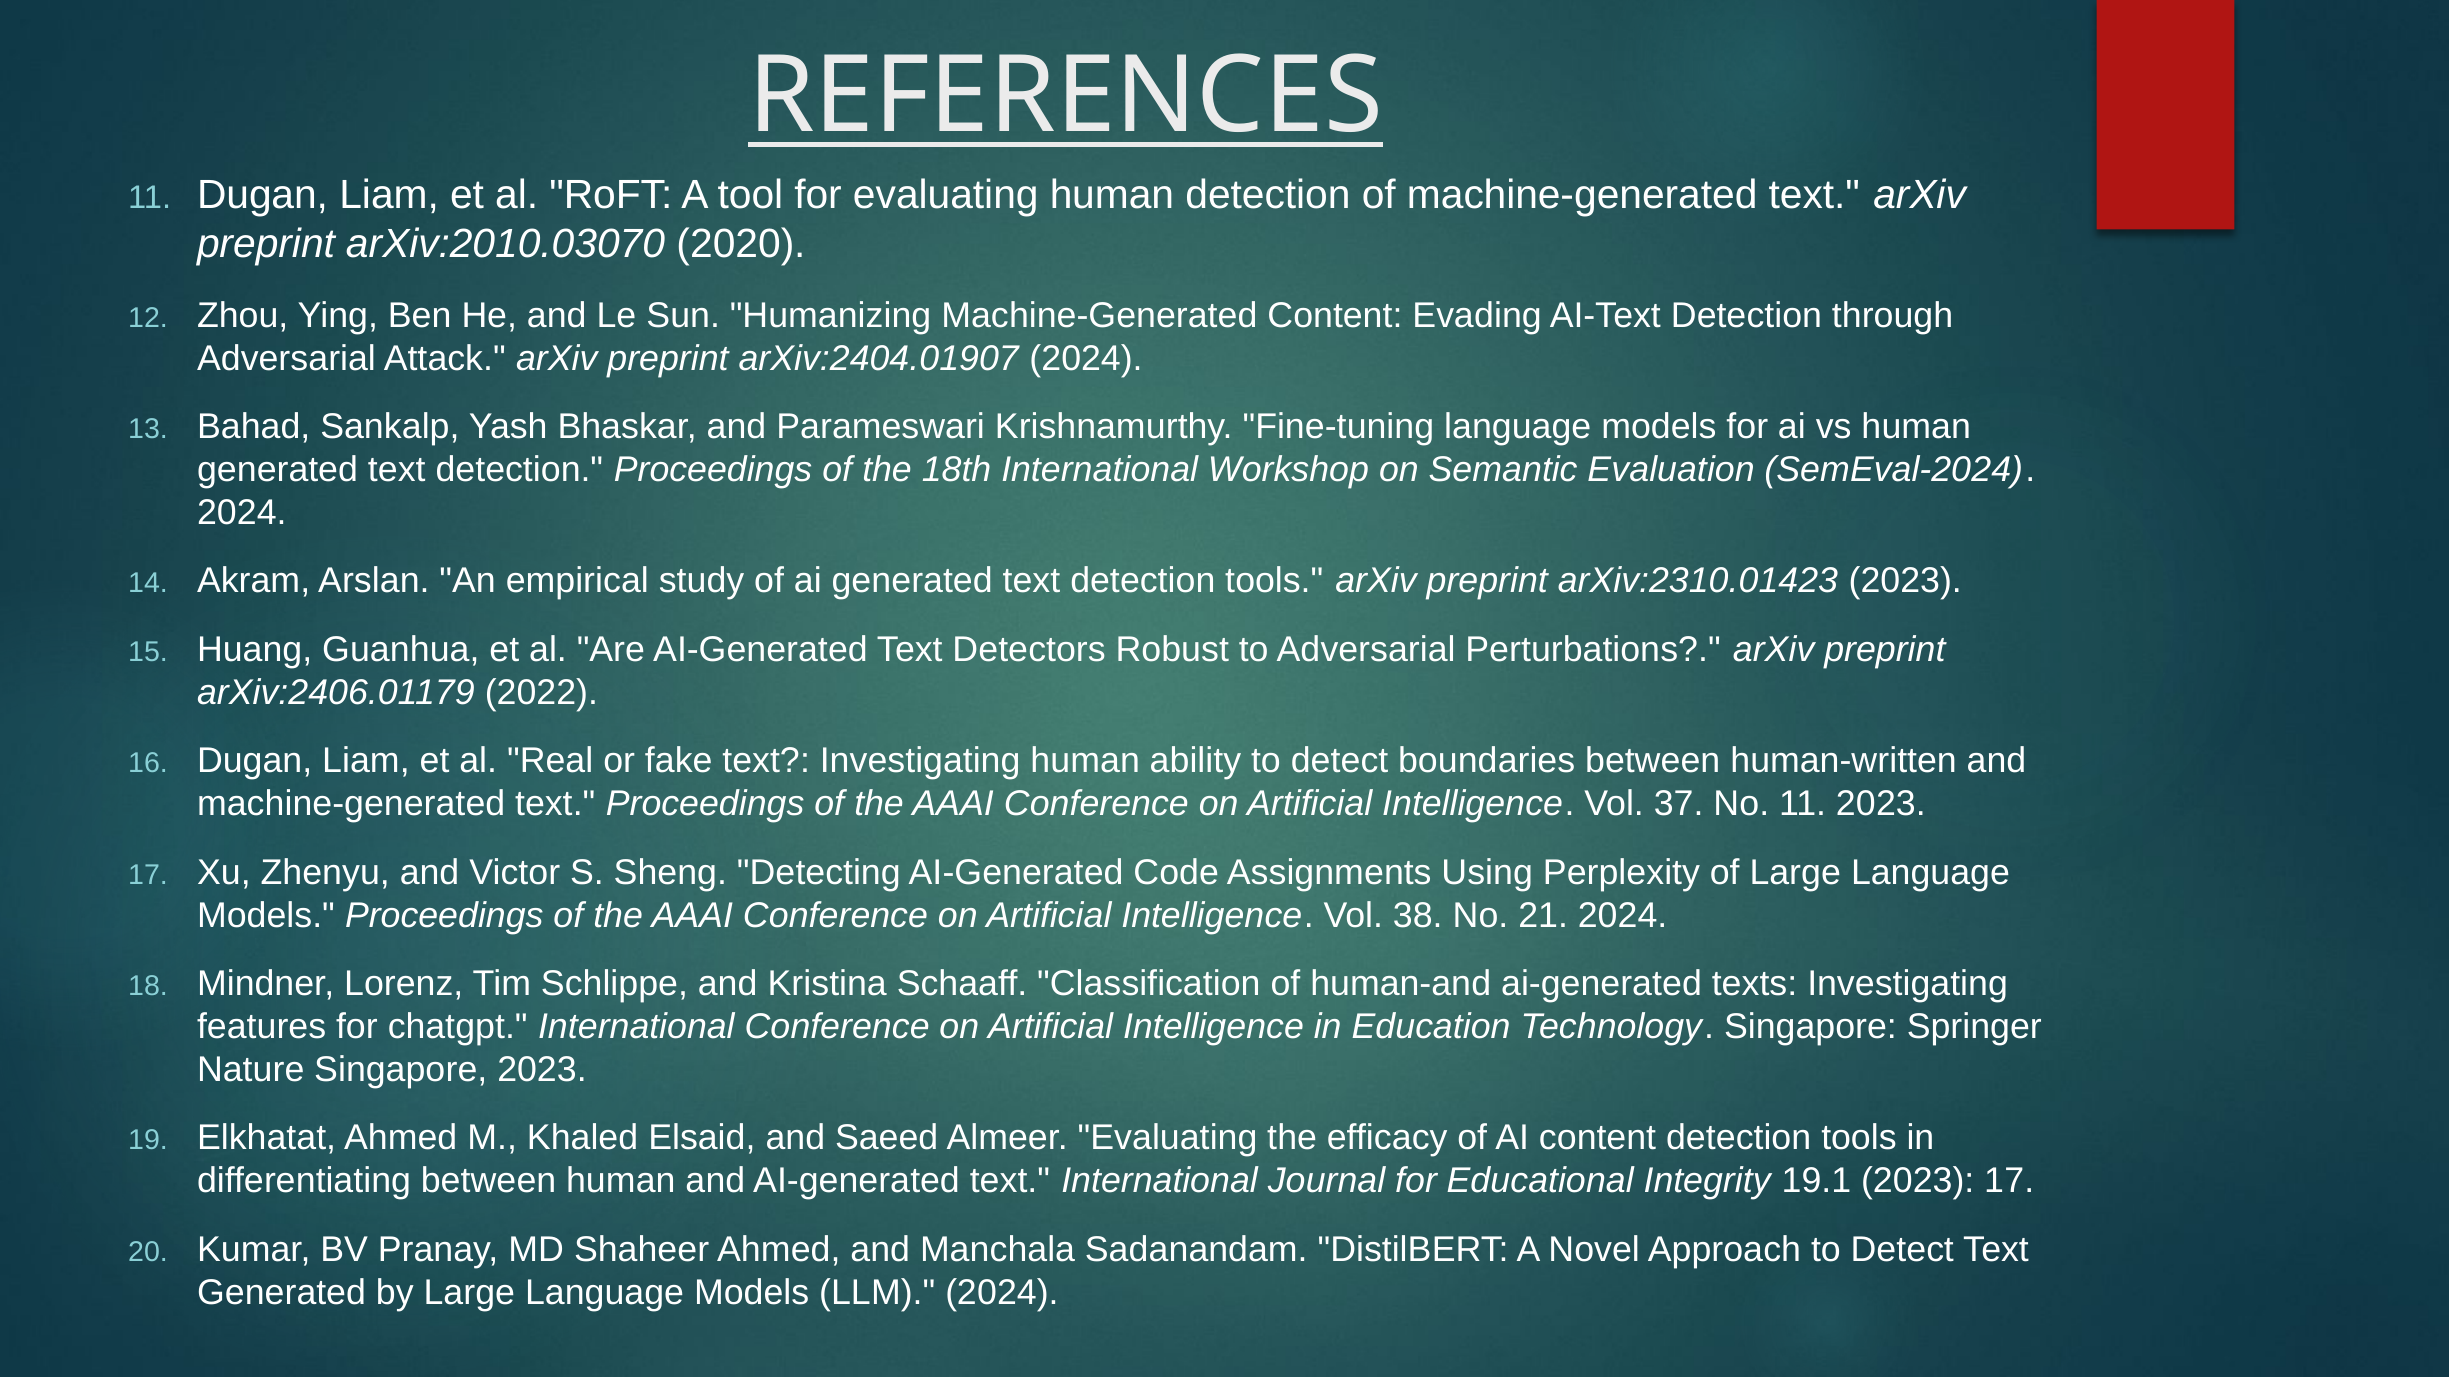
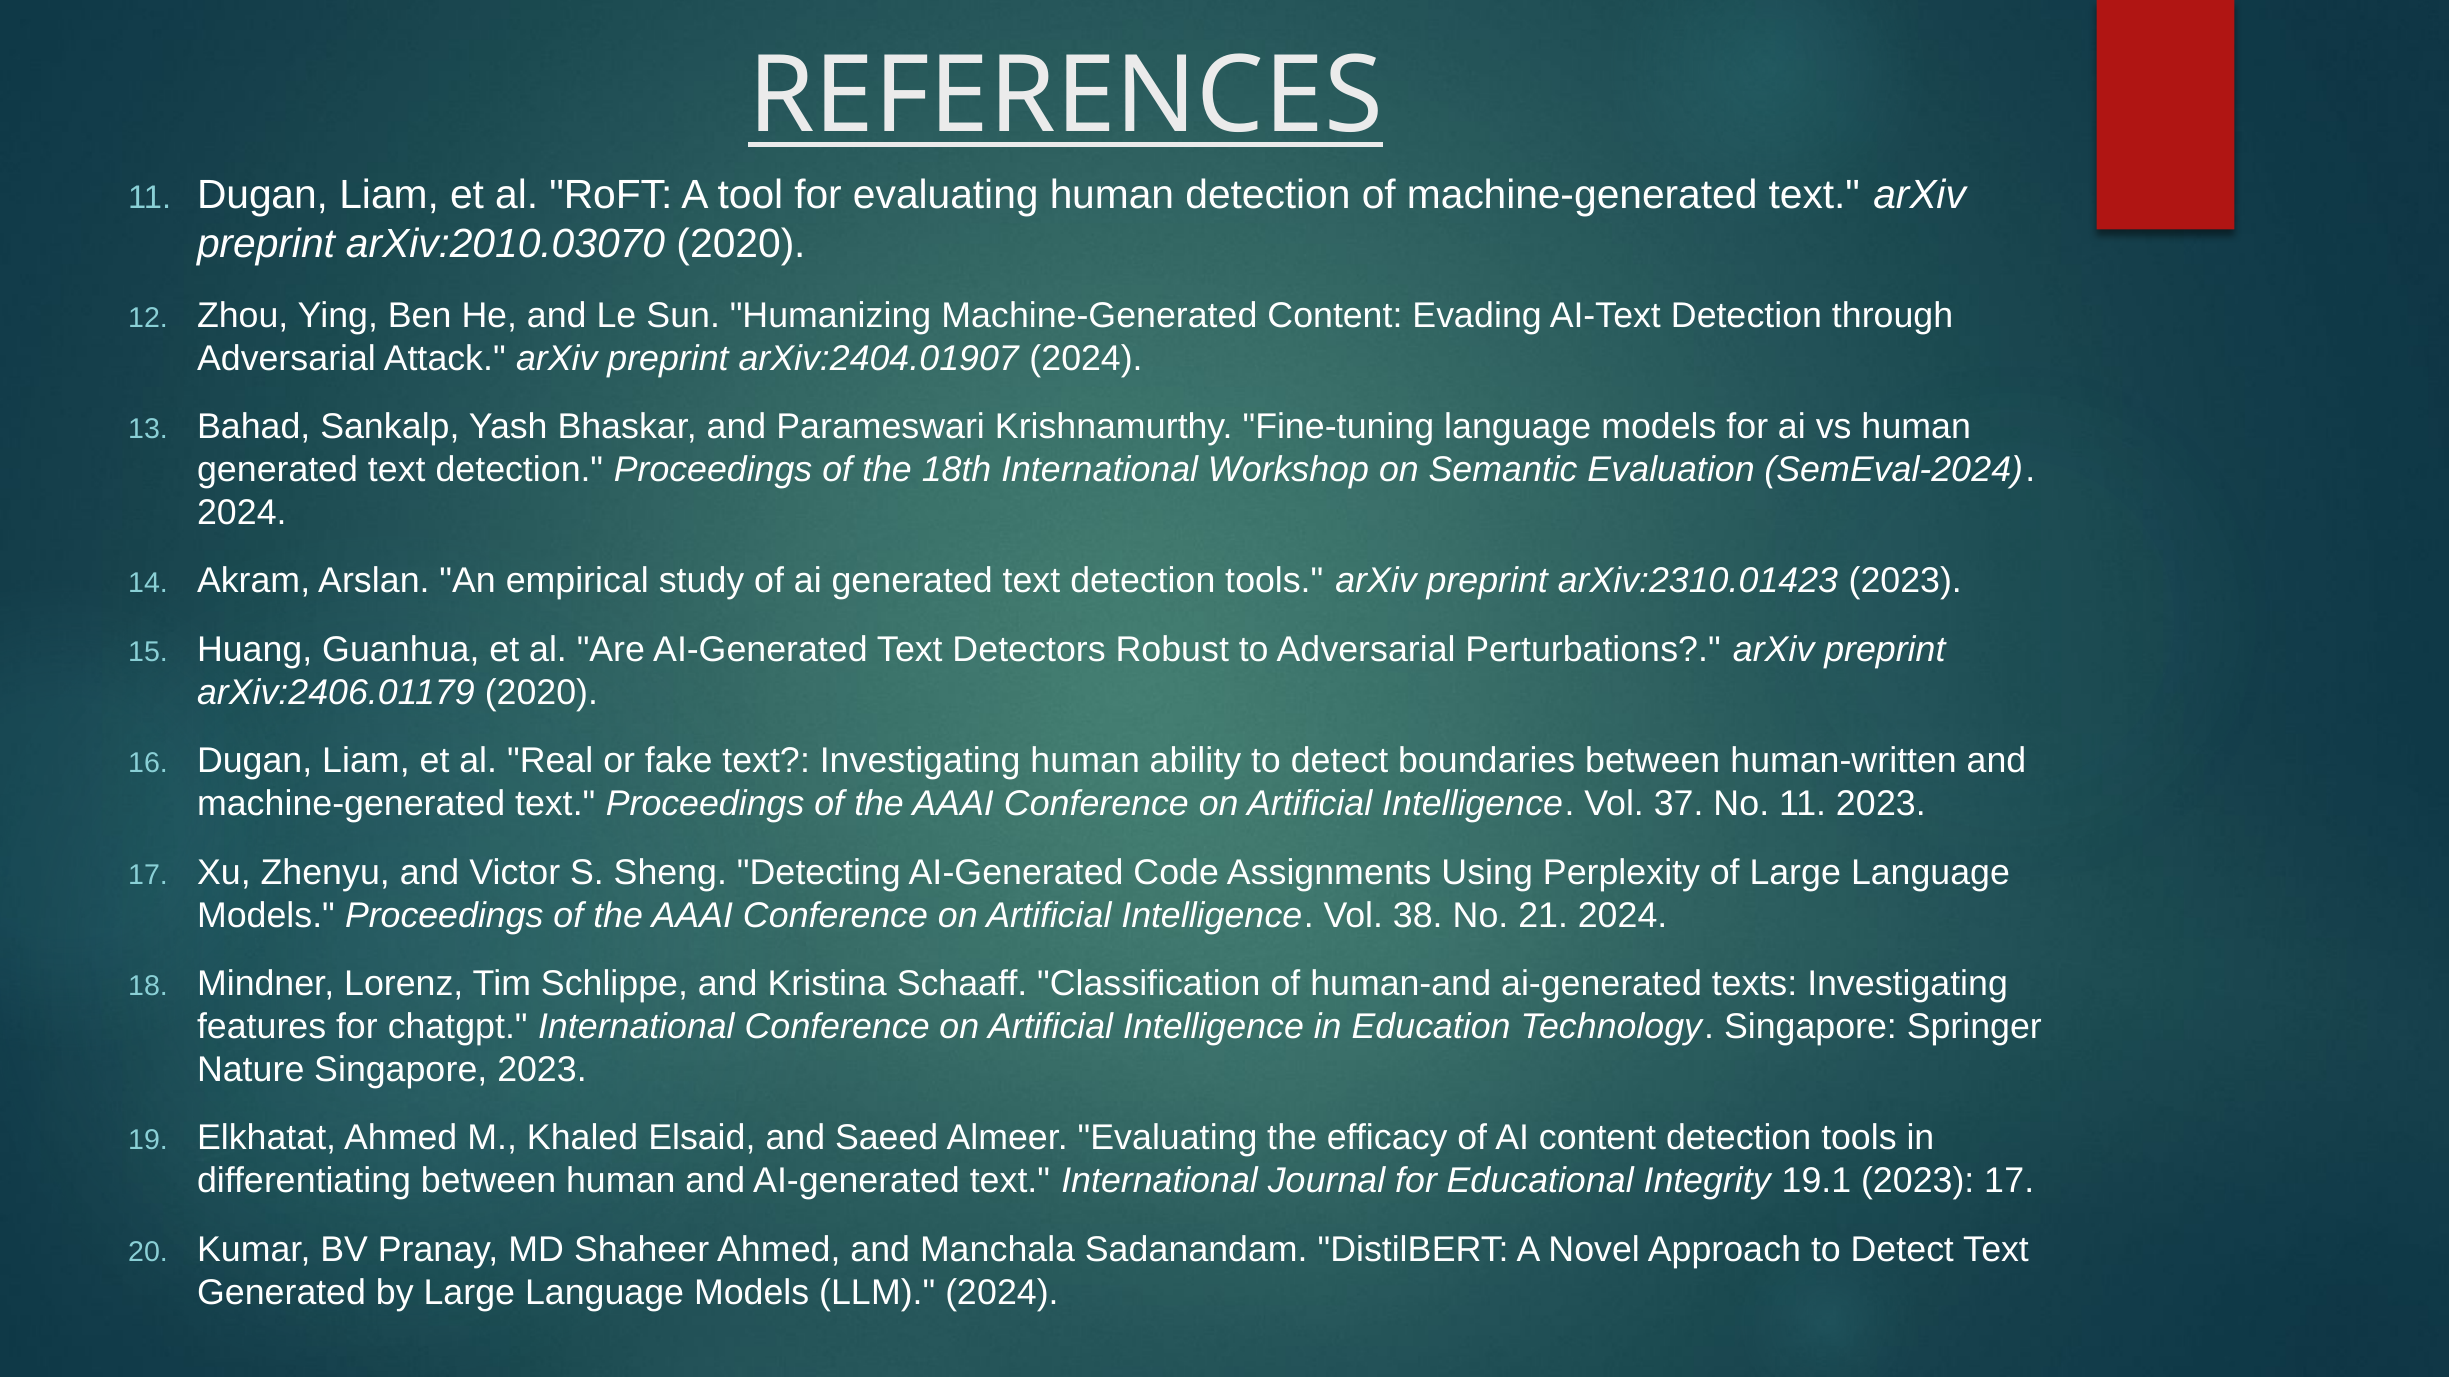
arXiv:2406.01179 2022: 2022 -> 2020 (541, 693)
